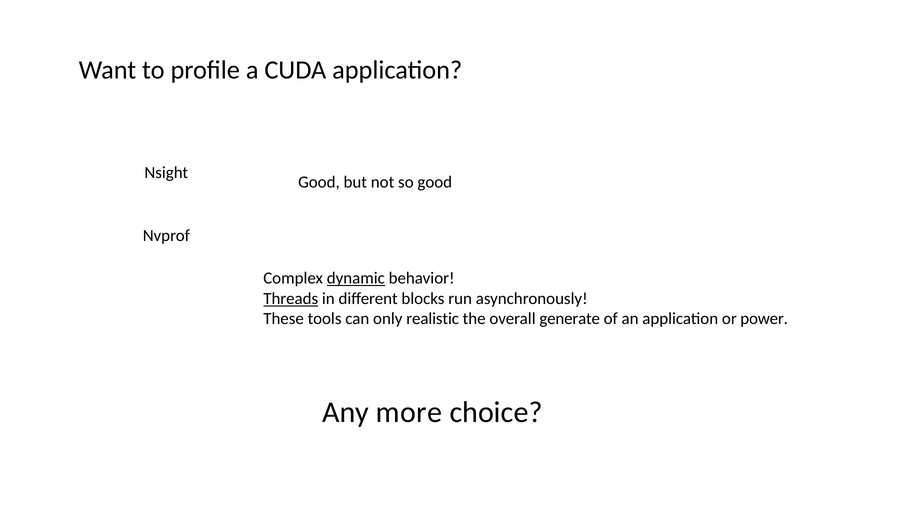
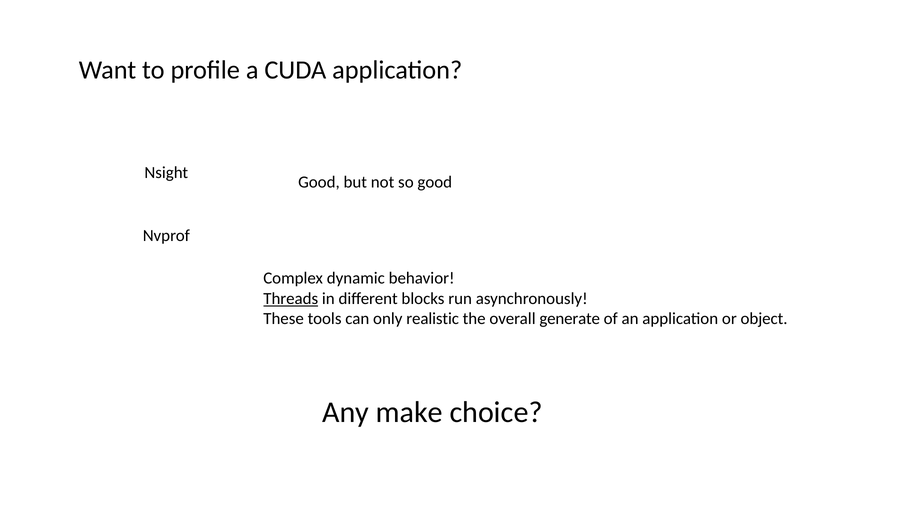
dynamic underline: present -> none (356, 278)
power: power -> object (764, 319)
more: more -> make (409, 412)
